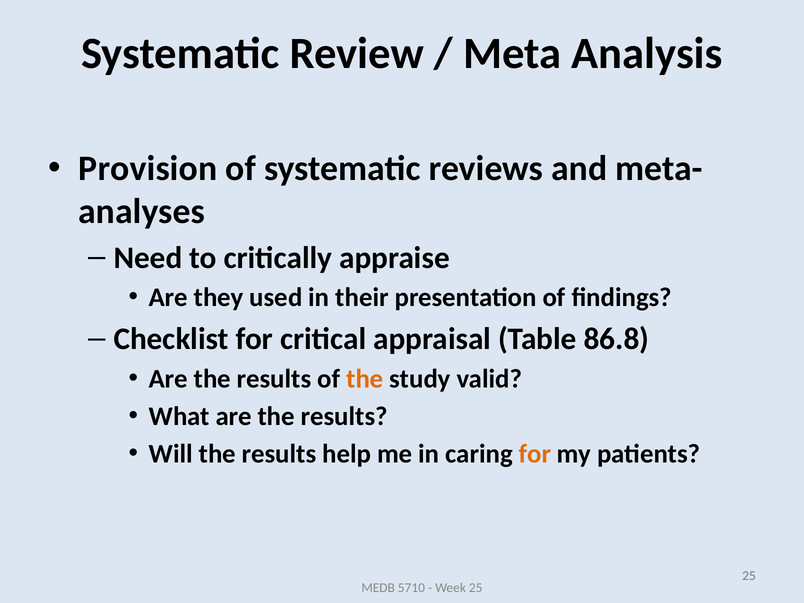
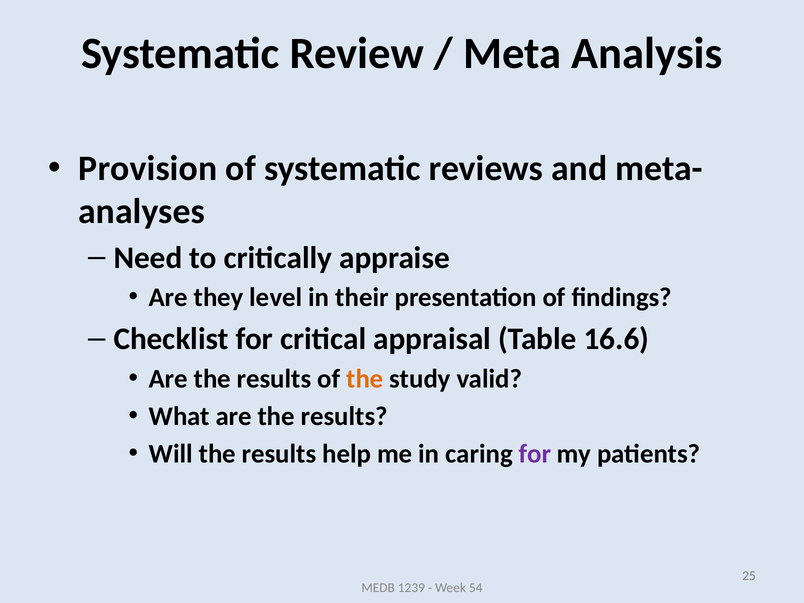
used: used -> level (276, 298)
86.8: 86.8 -> 16.6 (616, 339)
for colour: orange -> purple (535, 454)
5710: 5710 -> 1239 (411, 588)
Week 25: 25 -> 54 (476, 588)
